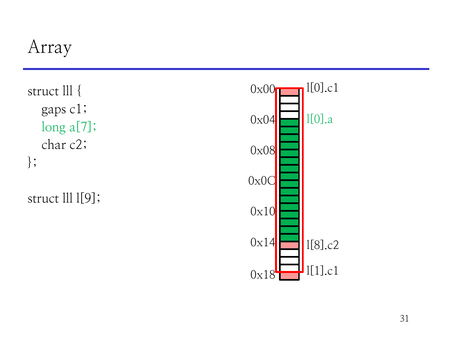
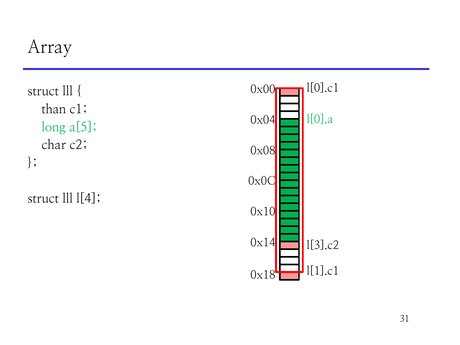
gaps: gaps -> than (54, 109)
a[7: a[7 -> a[5 (83, 127)
l[9: l[9 -> l[4 (89, 199)
l[8].c2: l[8].c2 -> l[3].c2 (323, 245)
